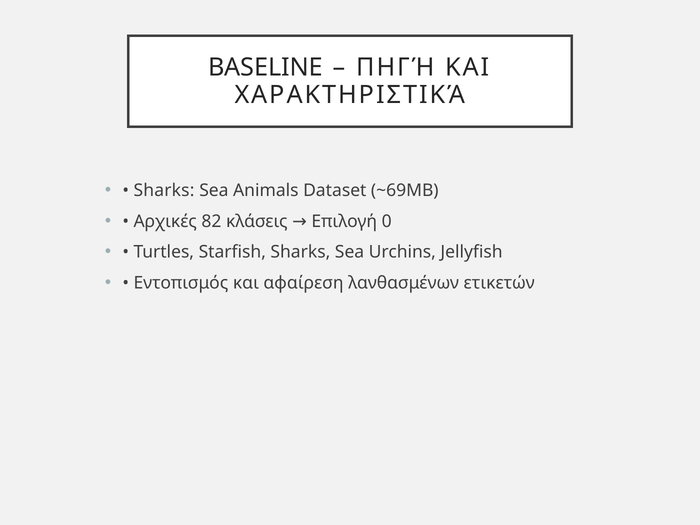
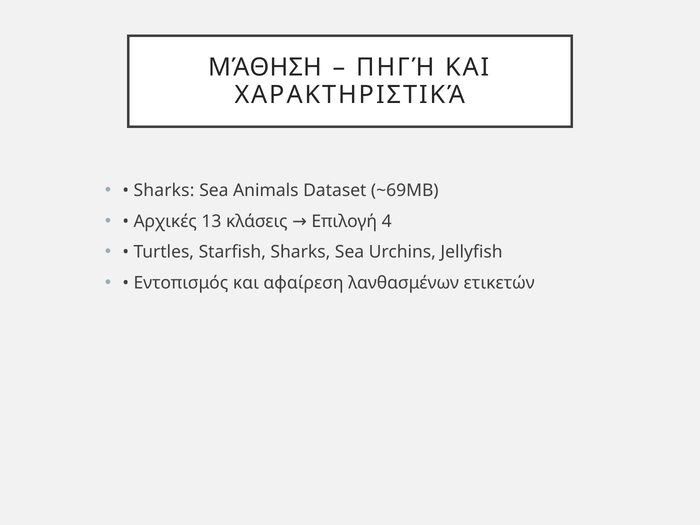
BASELINE: BASELINE -> ΜΆΘΗΣΗ (265, 67)
82: 82 -> 13 (211, 221)
0: 0 -> 4 (387, 221)
